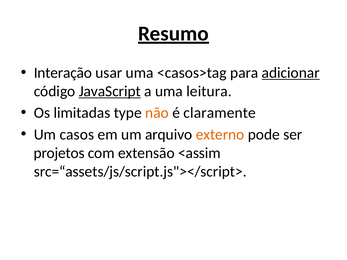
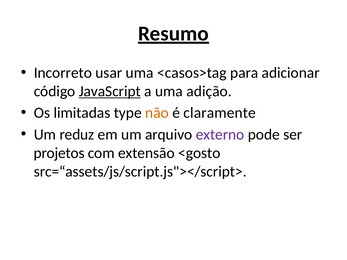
Interação: Interação -> Incorreto (63, 73)
adicionar underline: present -> none (291, 73)
leitura: leitura -> adição (209, 91)
casos: casos -> reduz (77, 135)
externo colour: orange -> purple (220, 135)
<assim: <assim -> <gosto (199, 153)
